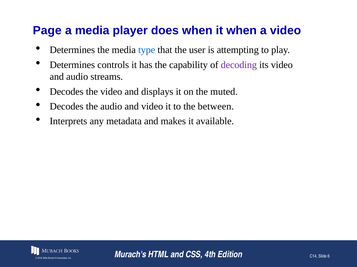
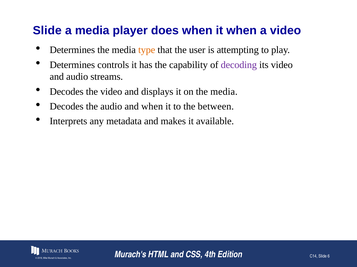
Page: Page -> Slide (47, 31)
type colour: blue -> orange (147, 50)
on the muted: muted -> media (224, 92)
and video: video -> when (152, 107)
